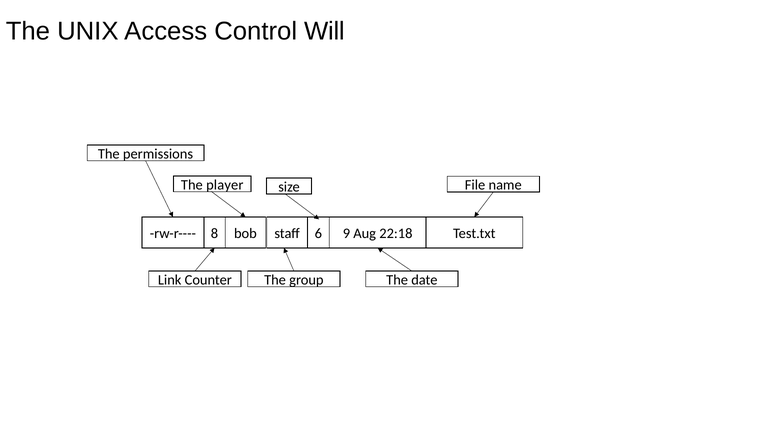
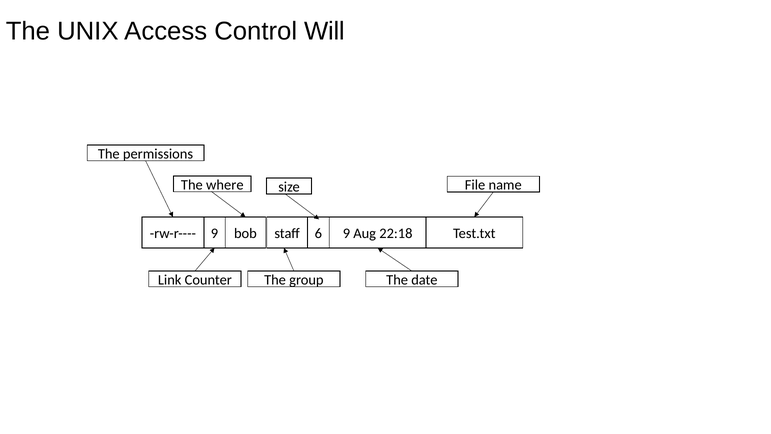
player: player -> where (225, 185)
rw-r---- 8: 8 -> 9 (215, 233)
